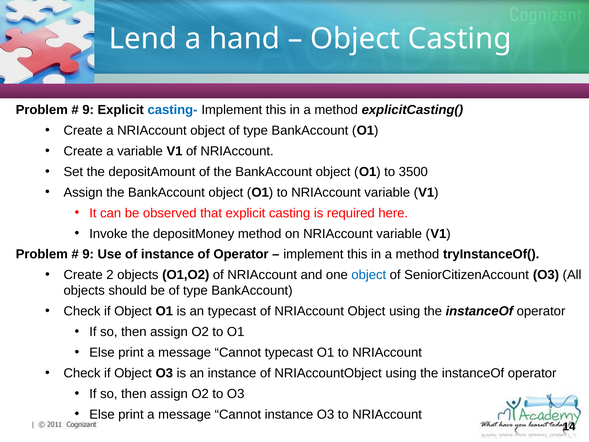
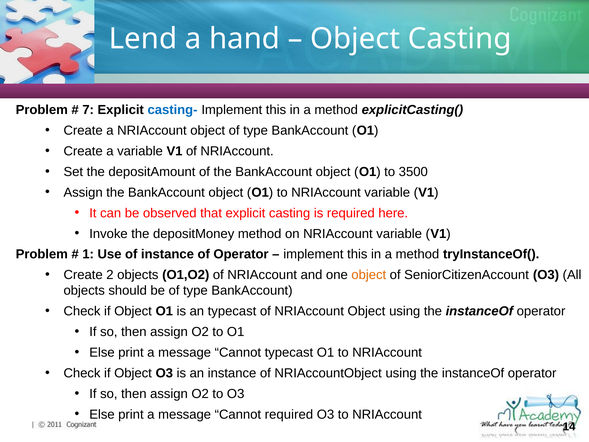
9: 9 -> 7 (88, 110)
9: 9 -> 1 (88, 254)
object colour: blue -> orange (369, 275)
Cannot instance: instance -> required (289, 414)
